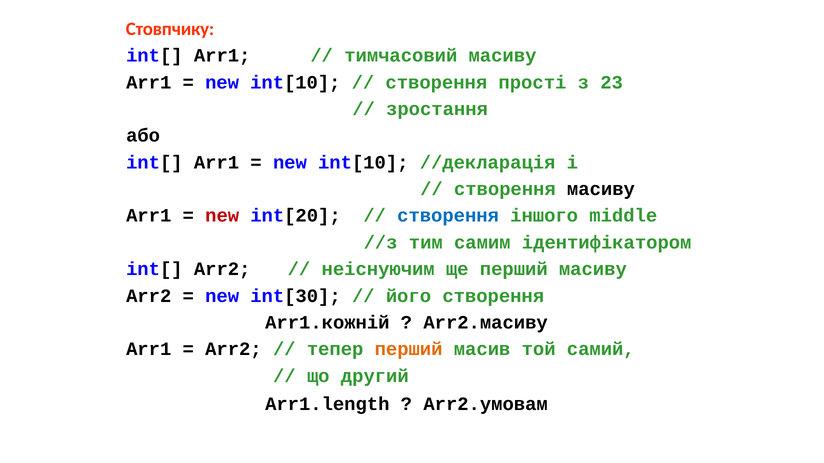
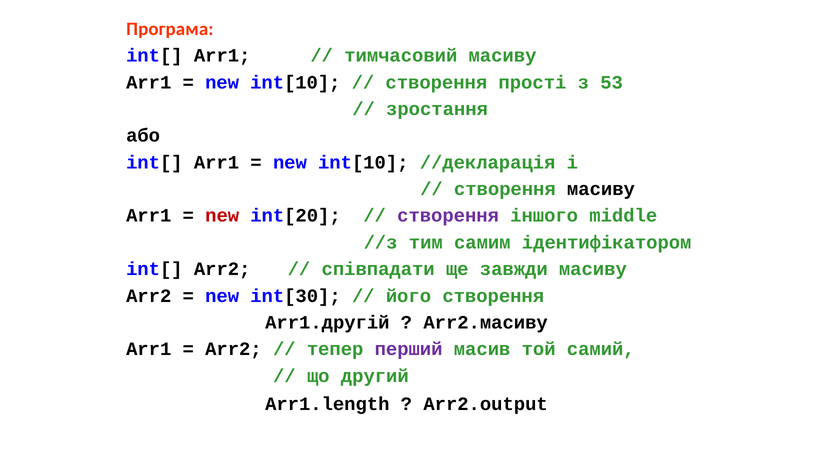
Стовпчику: Стовпчику -> Програма (170, 29)
23: 23 -> 53 (612, 82)
створення colour: blue -> purple (448, 216)
неіснуючим: неіснуючим -> співпадати (378, 269)
ще перший: перший -> завжди (514, 269)
Arr1.кожній: Arr1.кожній -> Arr1.другій (327, 323)
перший colour: orange -> purple (409, 350)
Arr2.умовам: Arr2.умовам -> Arr2.output (486, 404)
